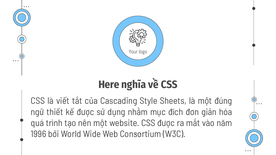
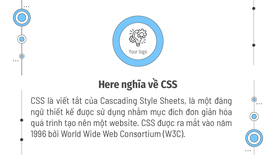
đúng: đúng -> đáng (223, 101)
